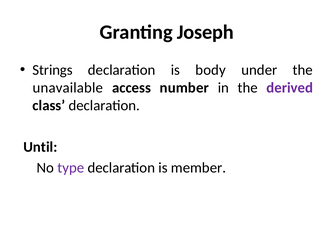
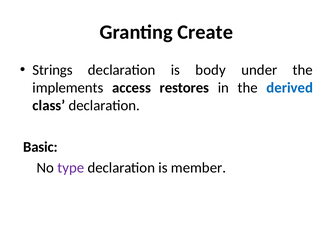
Joseph: Joseph -> Create (205, 32)
unavailable: unavailable -> implements (68, 88)
number: number -> restores (184, 88)
derived colour: purple -> blue (290, 88)
Until: Until -> Basic (40, 147)
